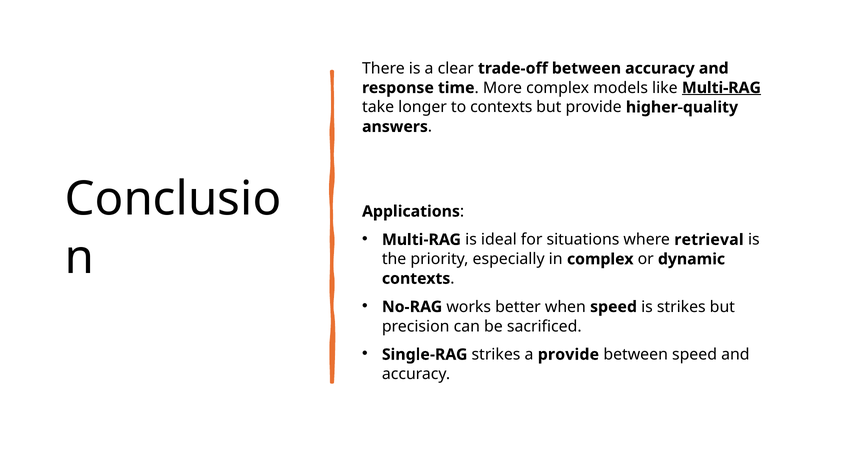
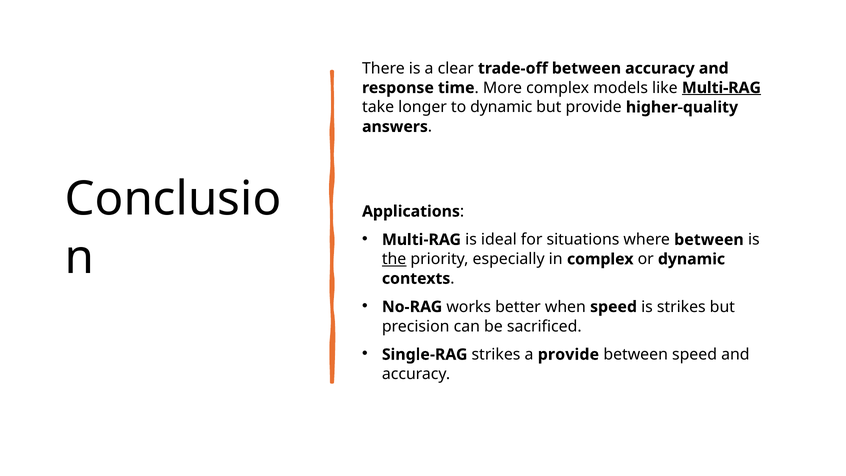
to contexts: contexts -> dynamic (501, 107)
where retrieval: retrieval -> between (709, 240)
the underline: none -> present (394, 259)
